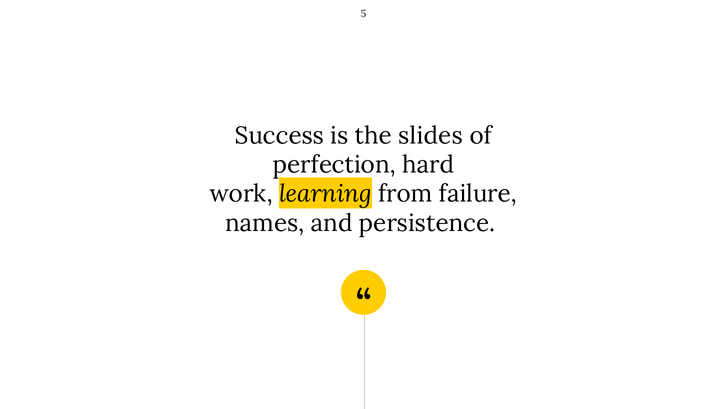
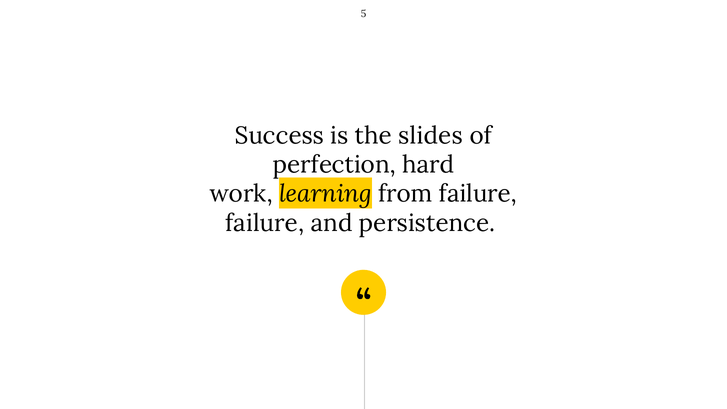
names: names -> failure (265, 223)
